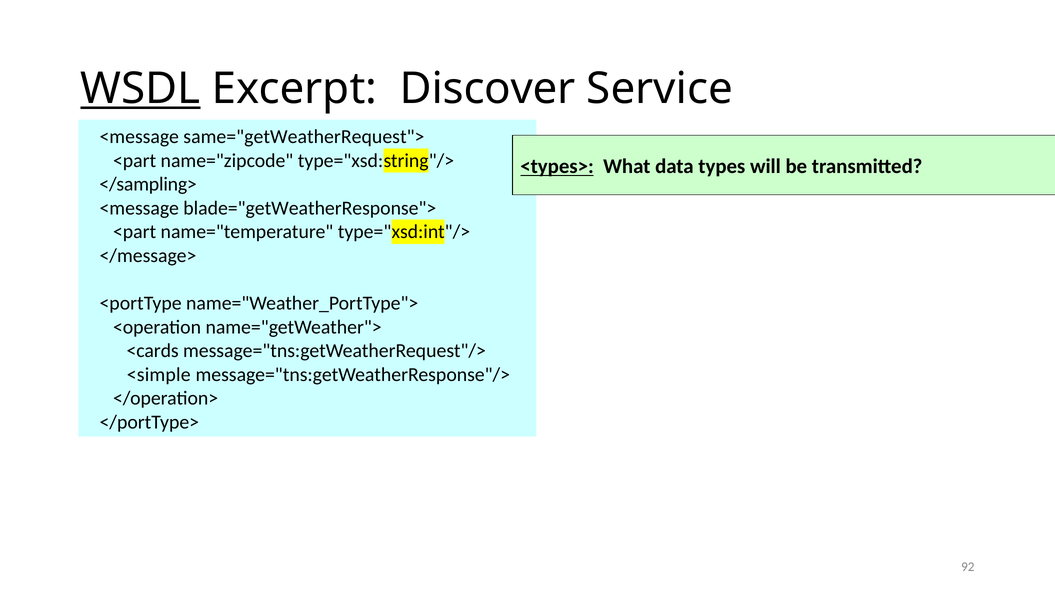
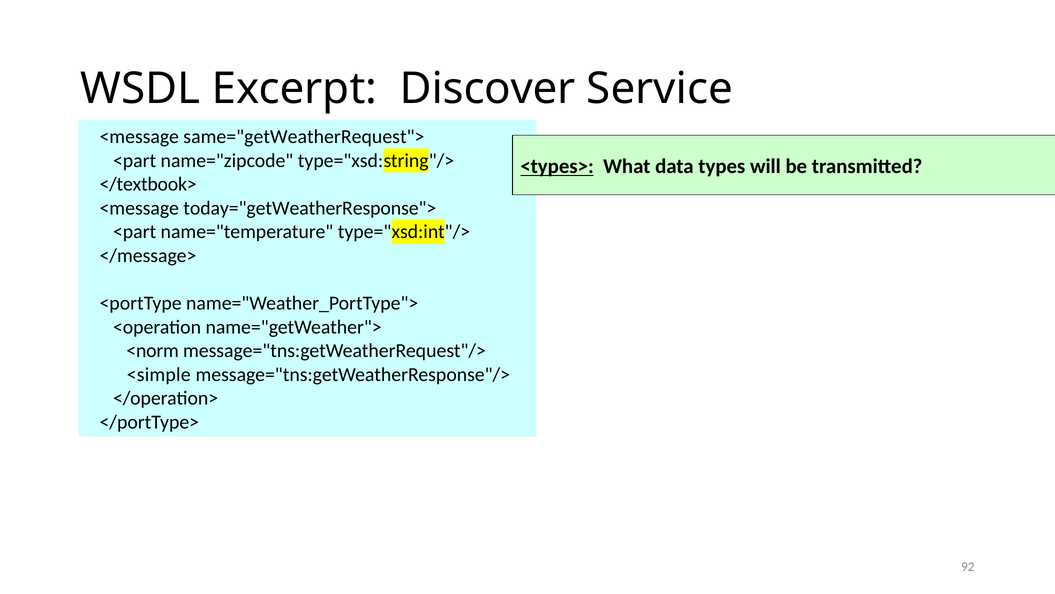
WSDL underline: present -> none (140, 89)
</sampling>: </sampling> -> </textbook> (148, 184)
blade="getWeatherResponse">: blade="getWeatherResponse"> -> today="getWeatherResponse"> (310, 208)
<cards: <cards -> <norm (153, 350)
